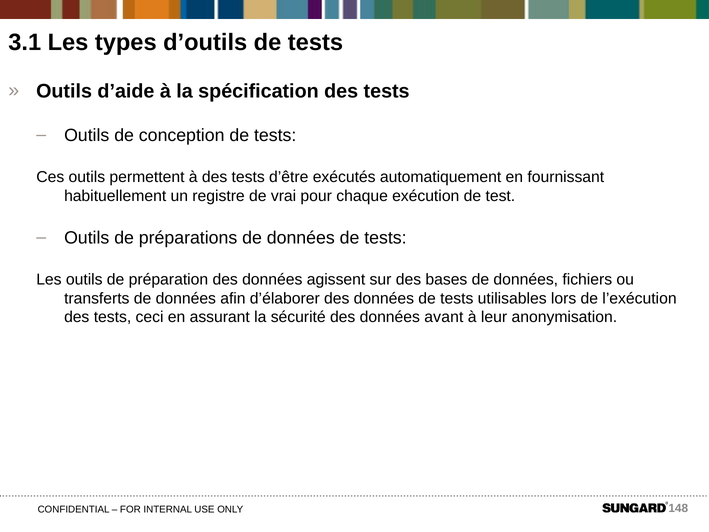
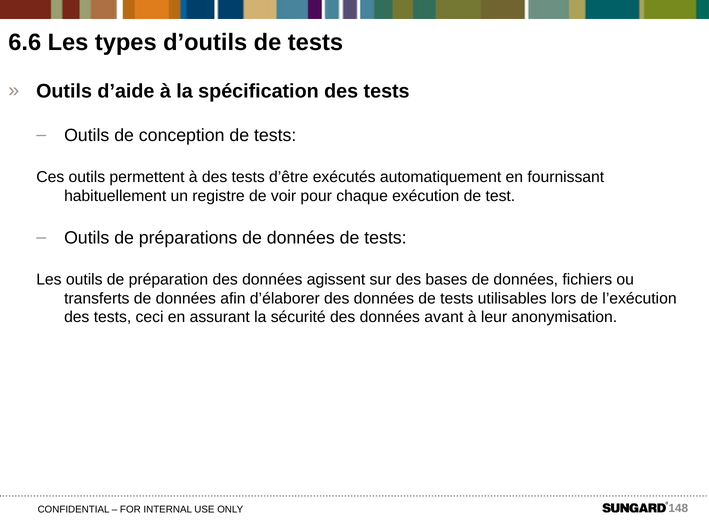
3.1: 3.1 -> 6.6 (25, 42)
vrai: vrai -> voir (284, 196)
